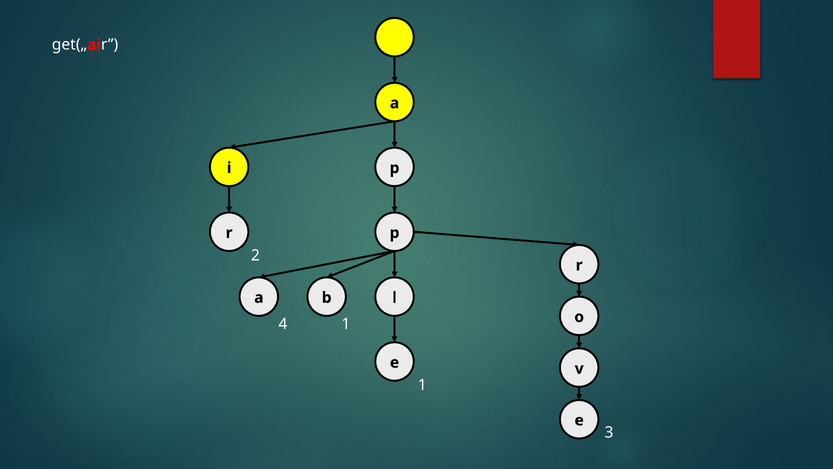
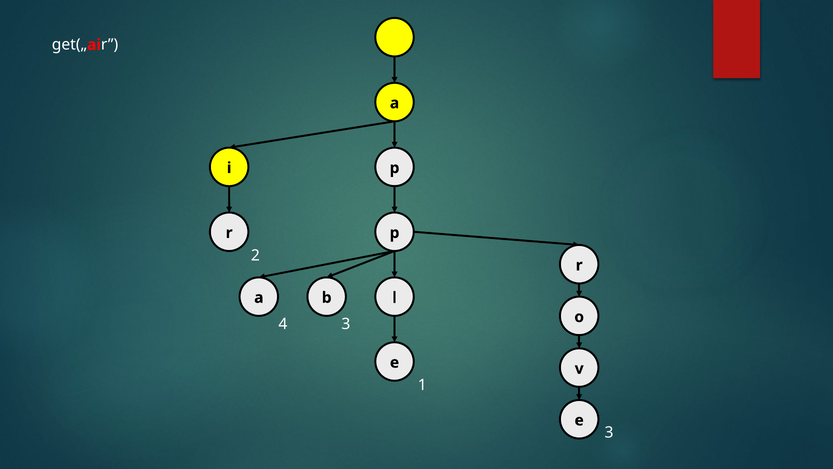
4 1: 1 -> 3 (346, 324)
